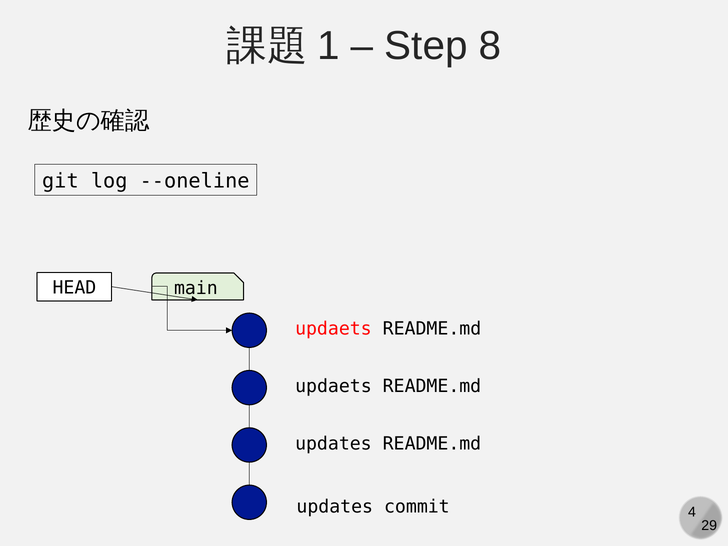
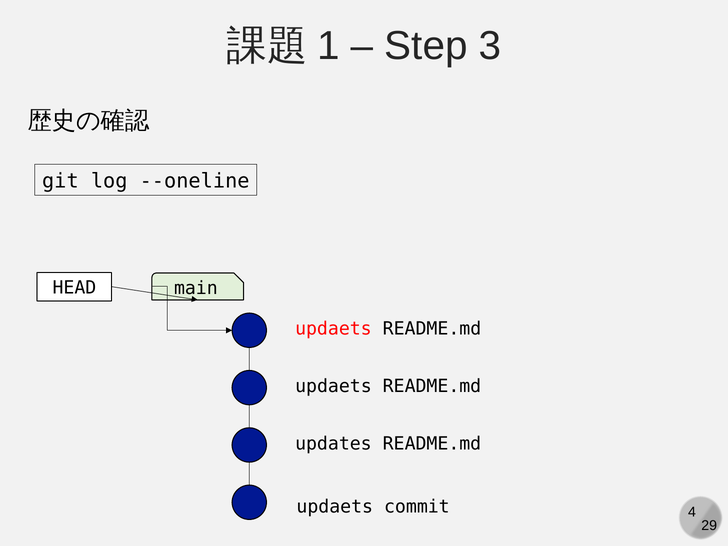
8: 8 -> 3 (490, 46)
updates: updates -> updaets (335, 507)
